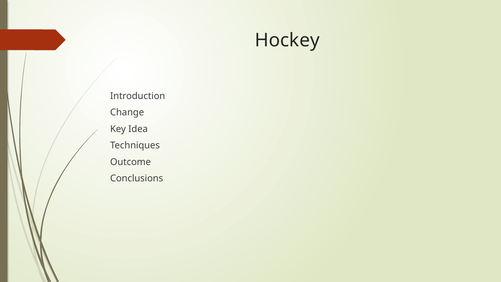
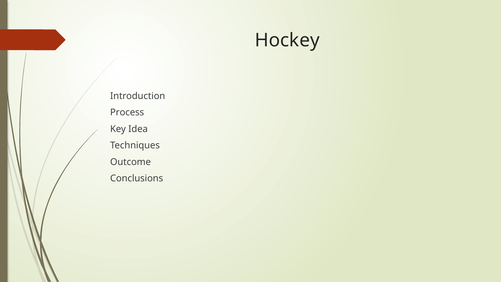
Change: Change -> Process (127, 112)
